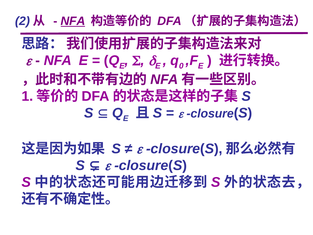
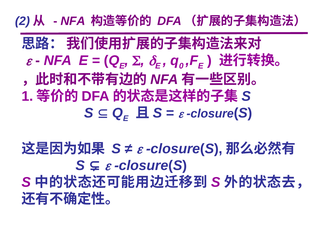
NFA underline: present -> none (73, 21)
